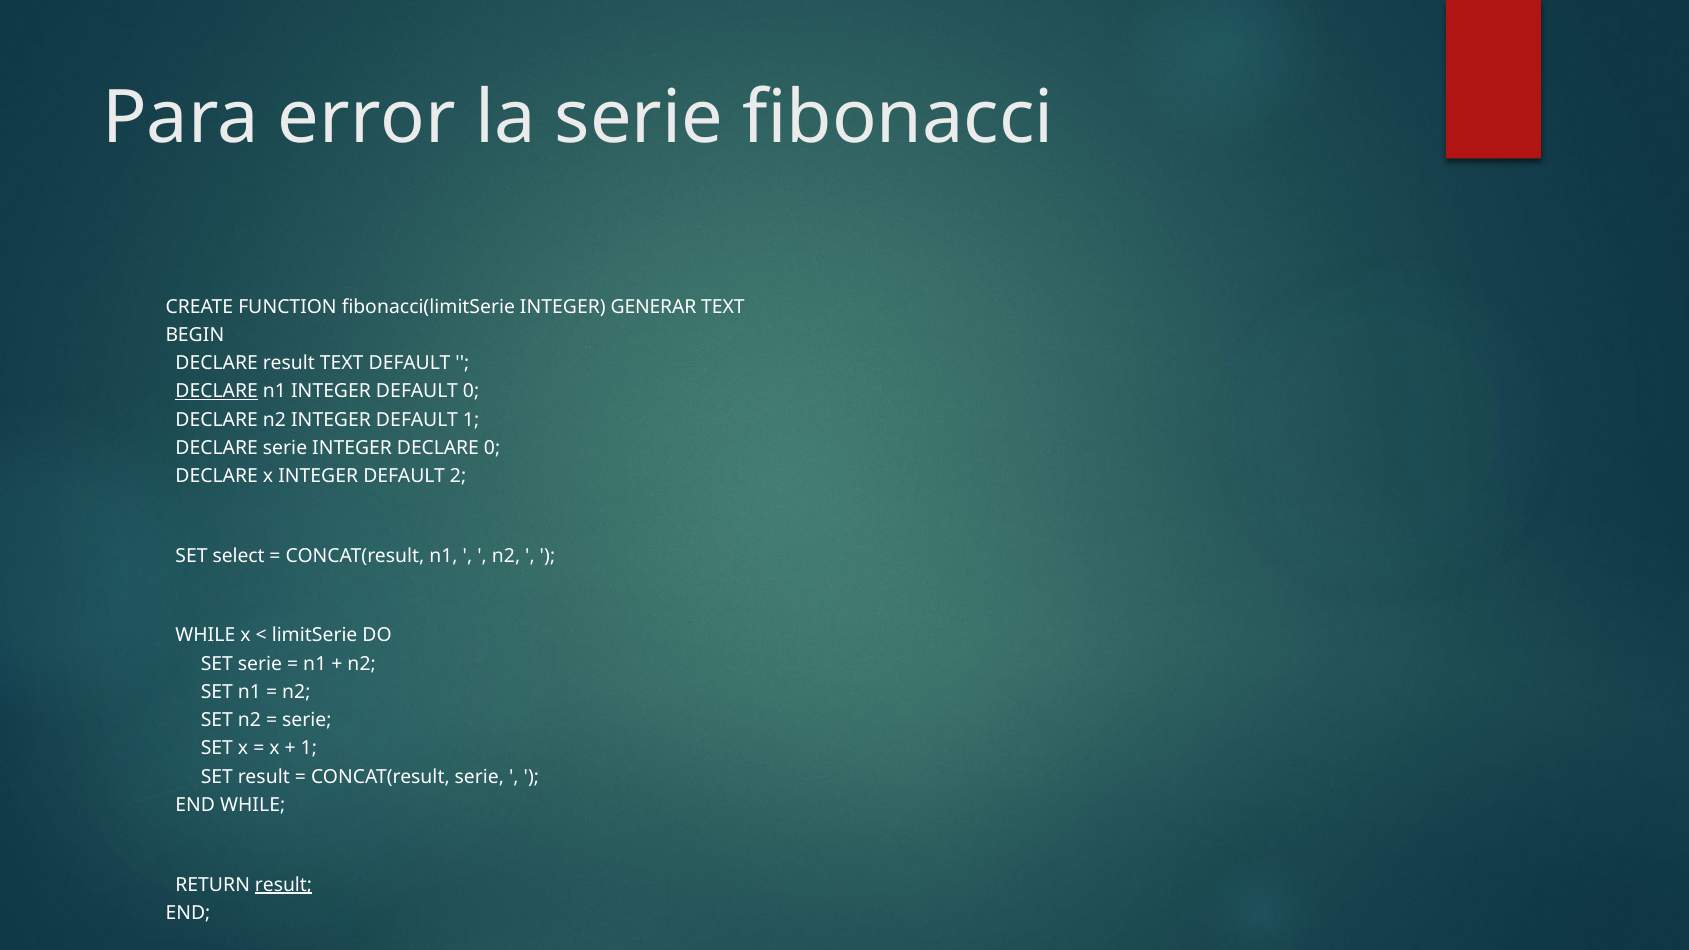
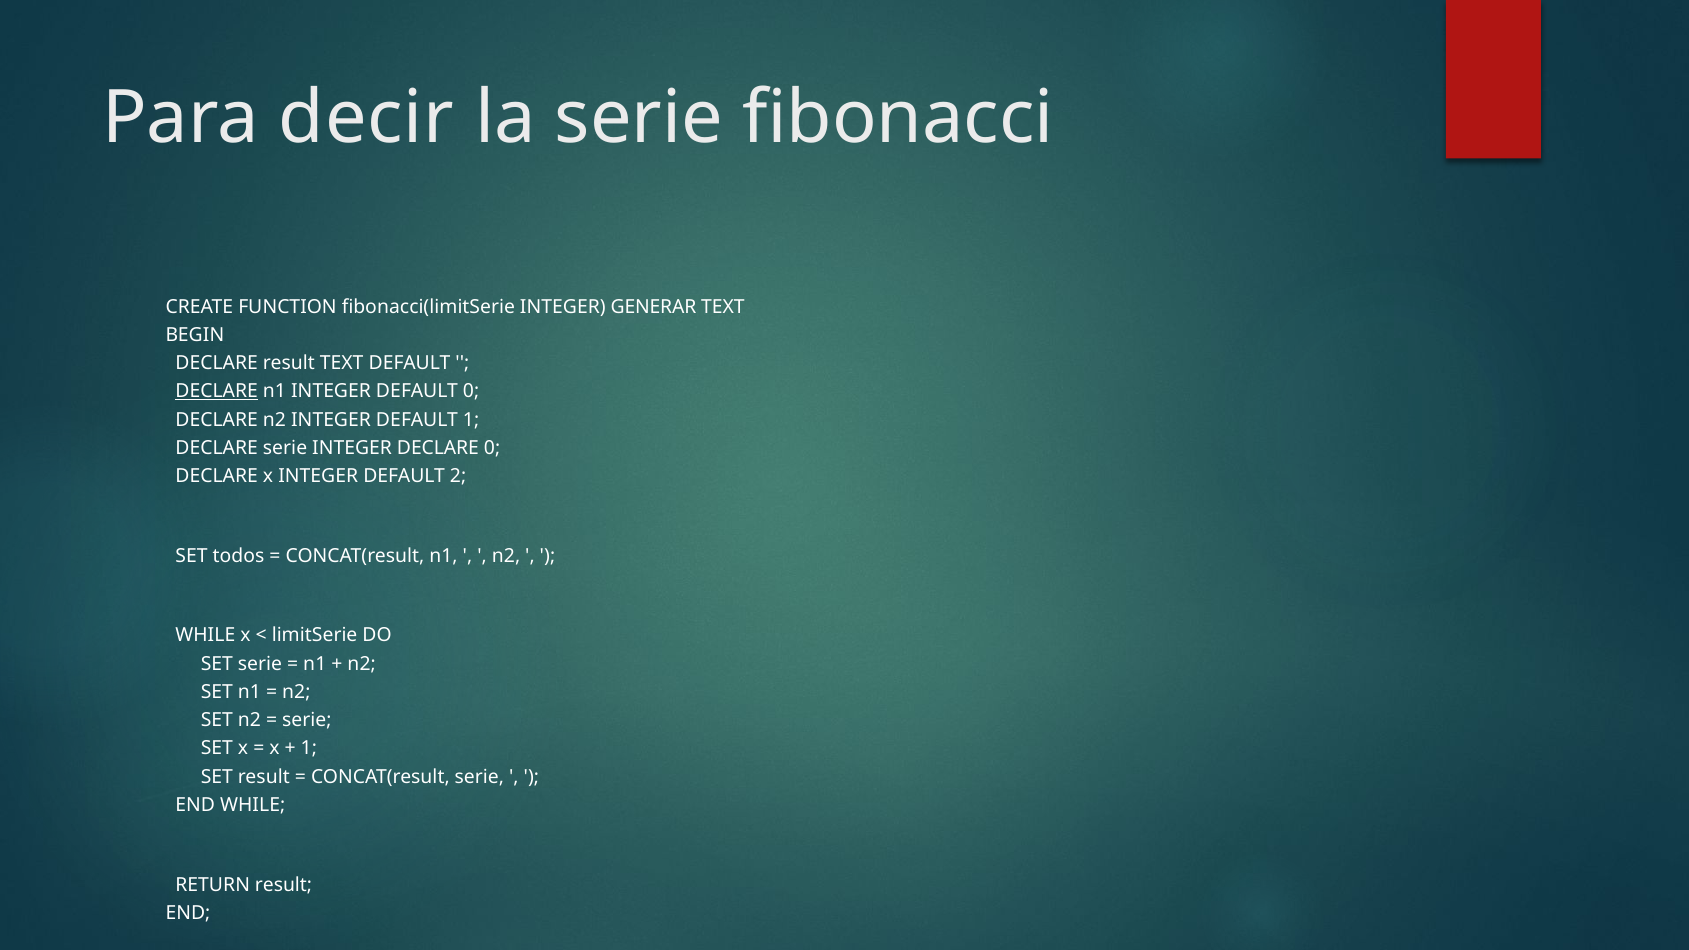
error: error -> decir (367, 119)
select: select -> todos (238, 556)
result underline: present -> none (283, 885)
